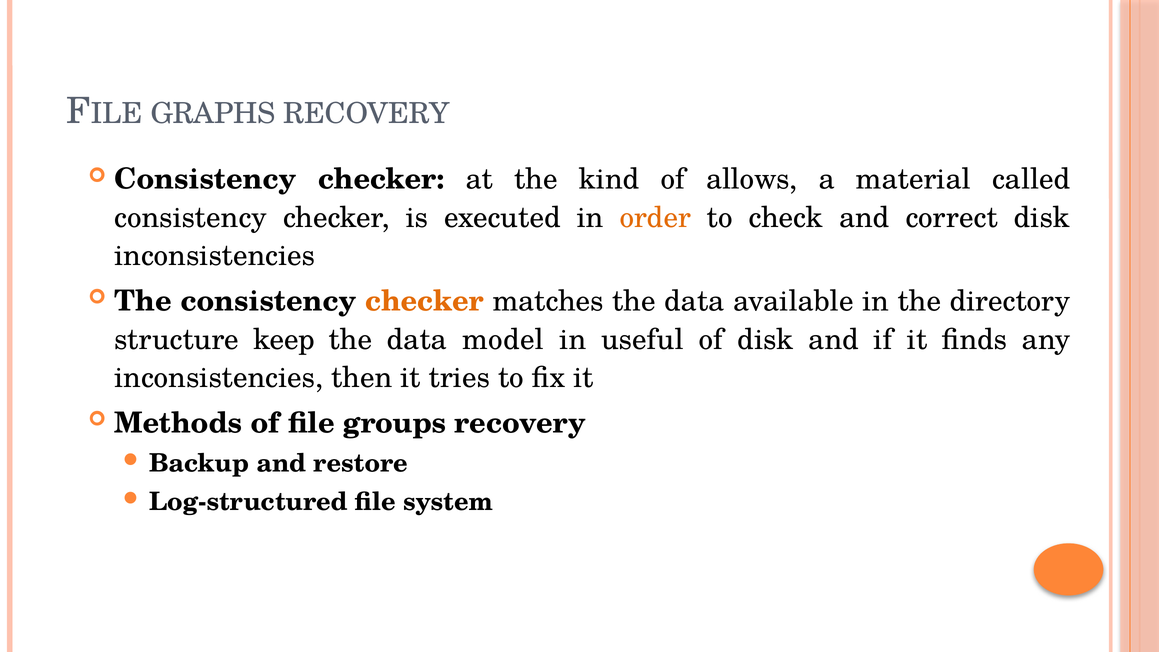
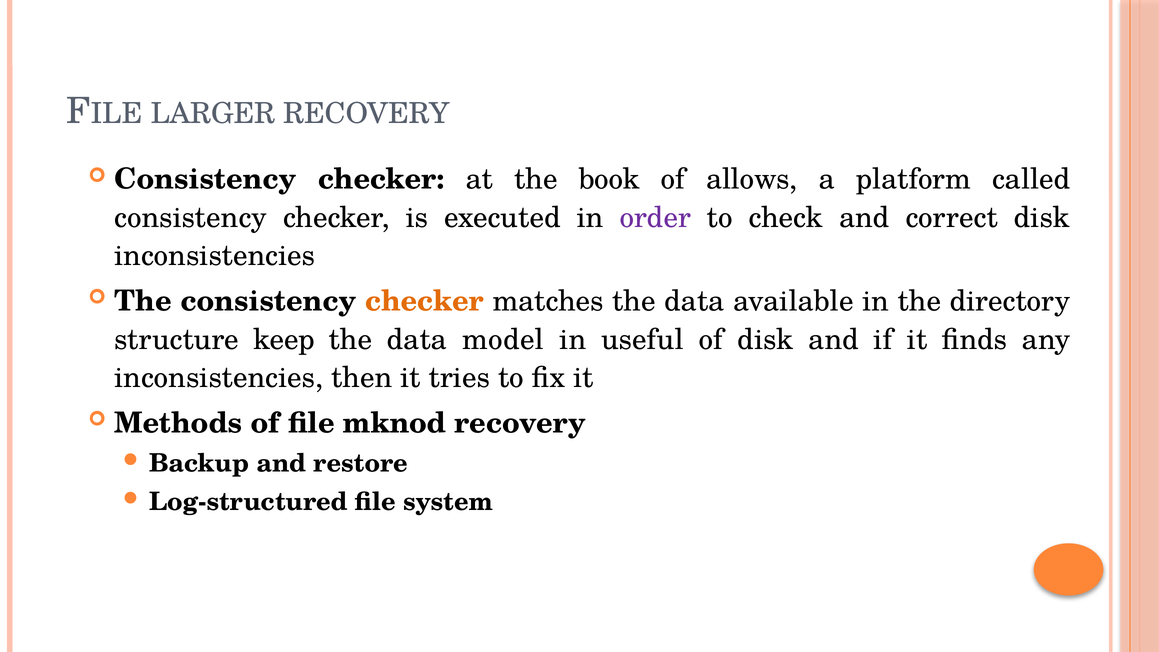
GRAPHS: GRAPHS -> LARGER (213, 114)
kind: kind -> book (609, 179)
material: material -> platform (913, 179)
order colour: orange -> purple (655, 217)
groups: groups -> mknod (395, 423)
